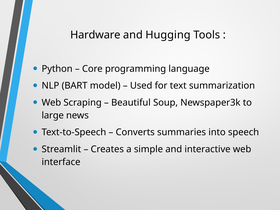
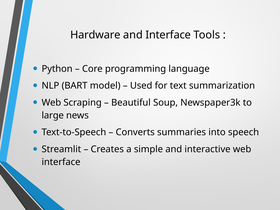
and Hugging: Hugging -> Interface (168, 35)
